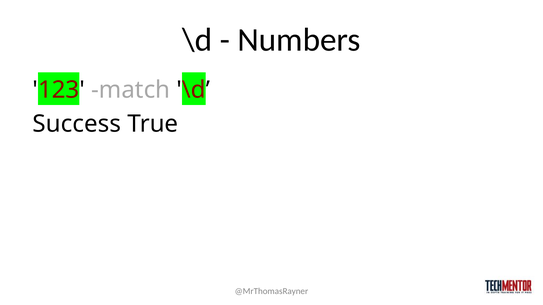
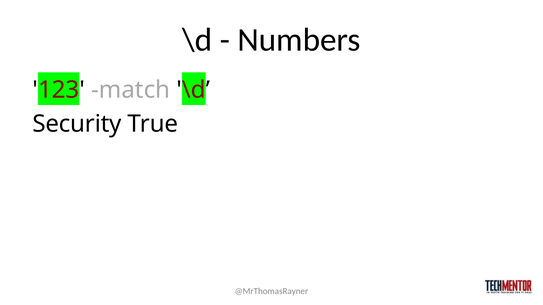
Success: Success -> Security (77, 124)
